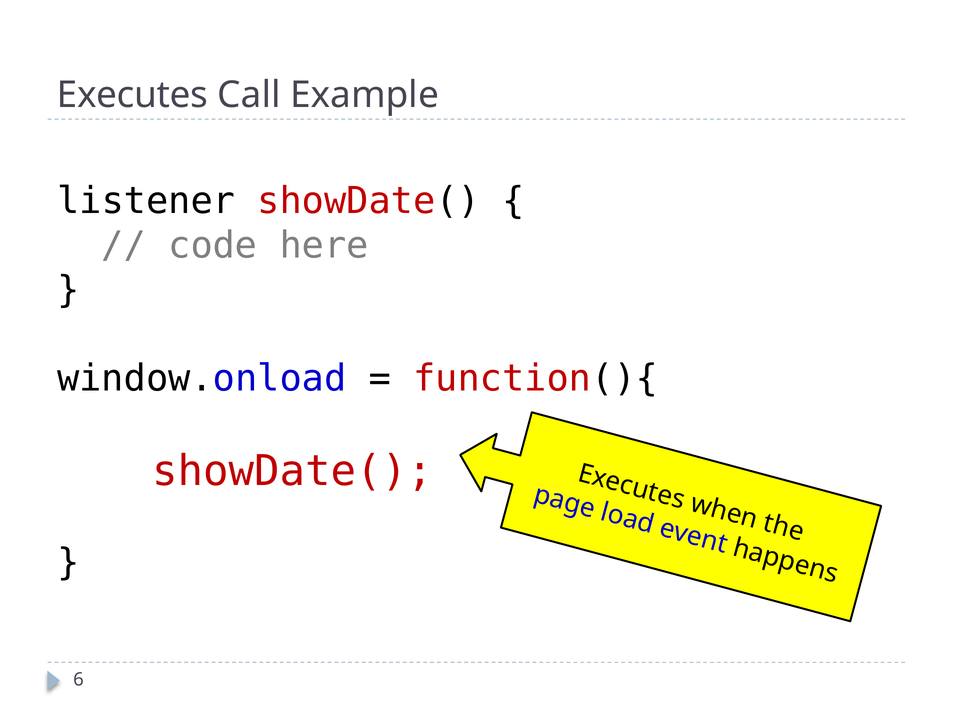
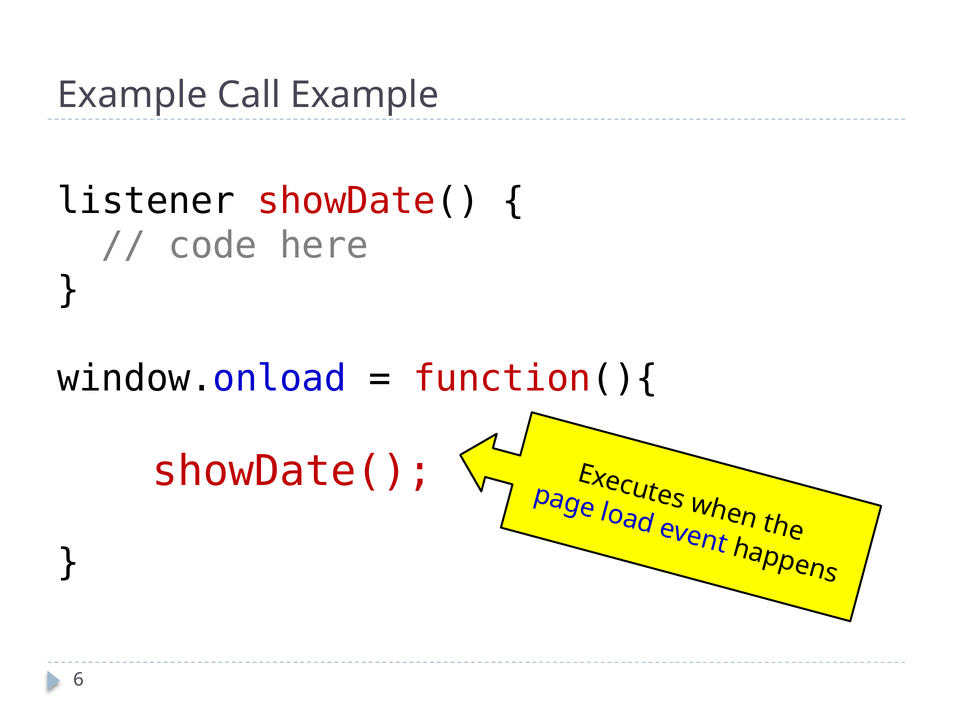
Executes: Executes -> Example (132, 95)
